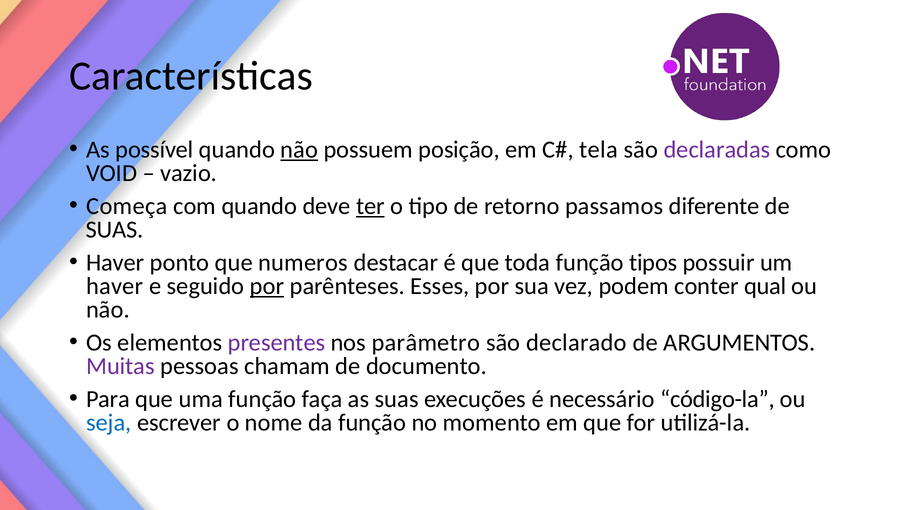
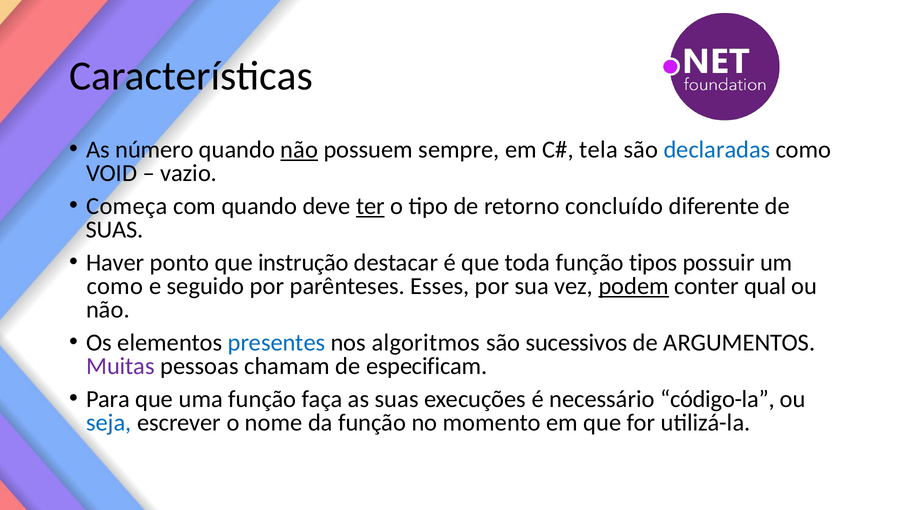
possível: possível -> número (154, 150)
posição: posição -> sempre (459, 150)
declaradas colour: purple -> blue (717, 150)
passamos: passamos -> concluído (614, 206)
numeros: numeros -> instrução (303, 263)
haver: haver -> como (115, 286)
por underline: present -> none (267, 286)
podem underline: none -> present (634, 286)
presentes colour: purple -> blue (276, 343)
parâmetro: parâmetro -> algoritmos (426, 343)
declarado: declarado -> sucessivos (577, 343)
documento: documento -> especificam (427, 366)
